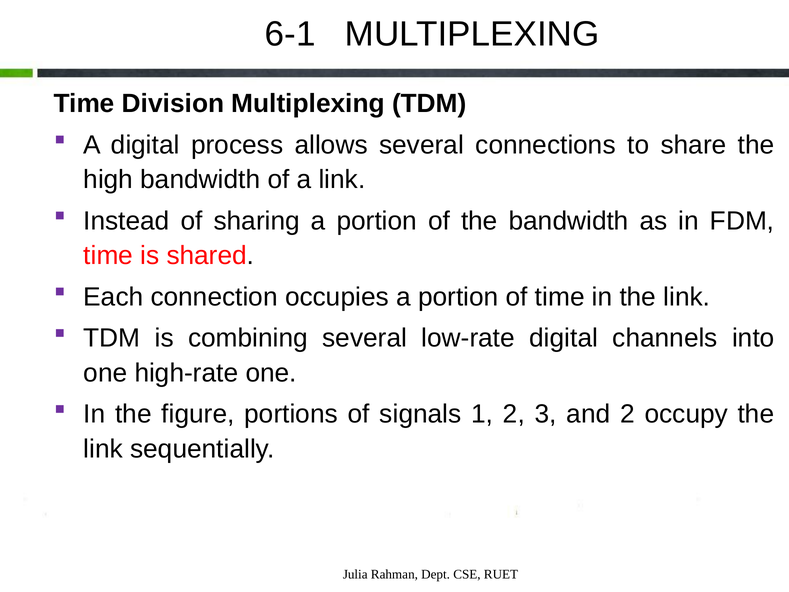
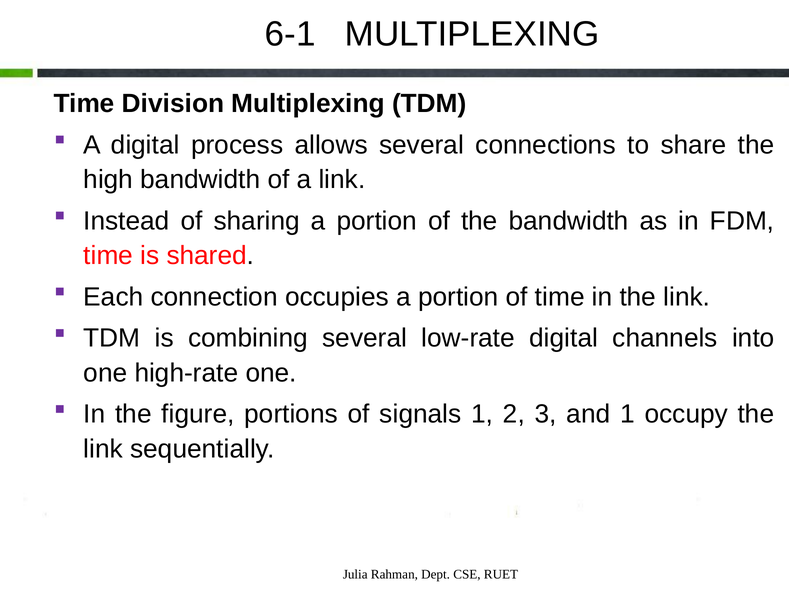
and 2: 2 -> 1 (627, 414)
